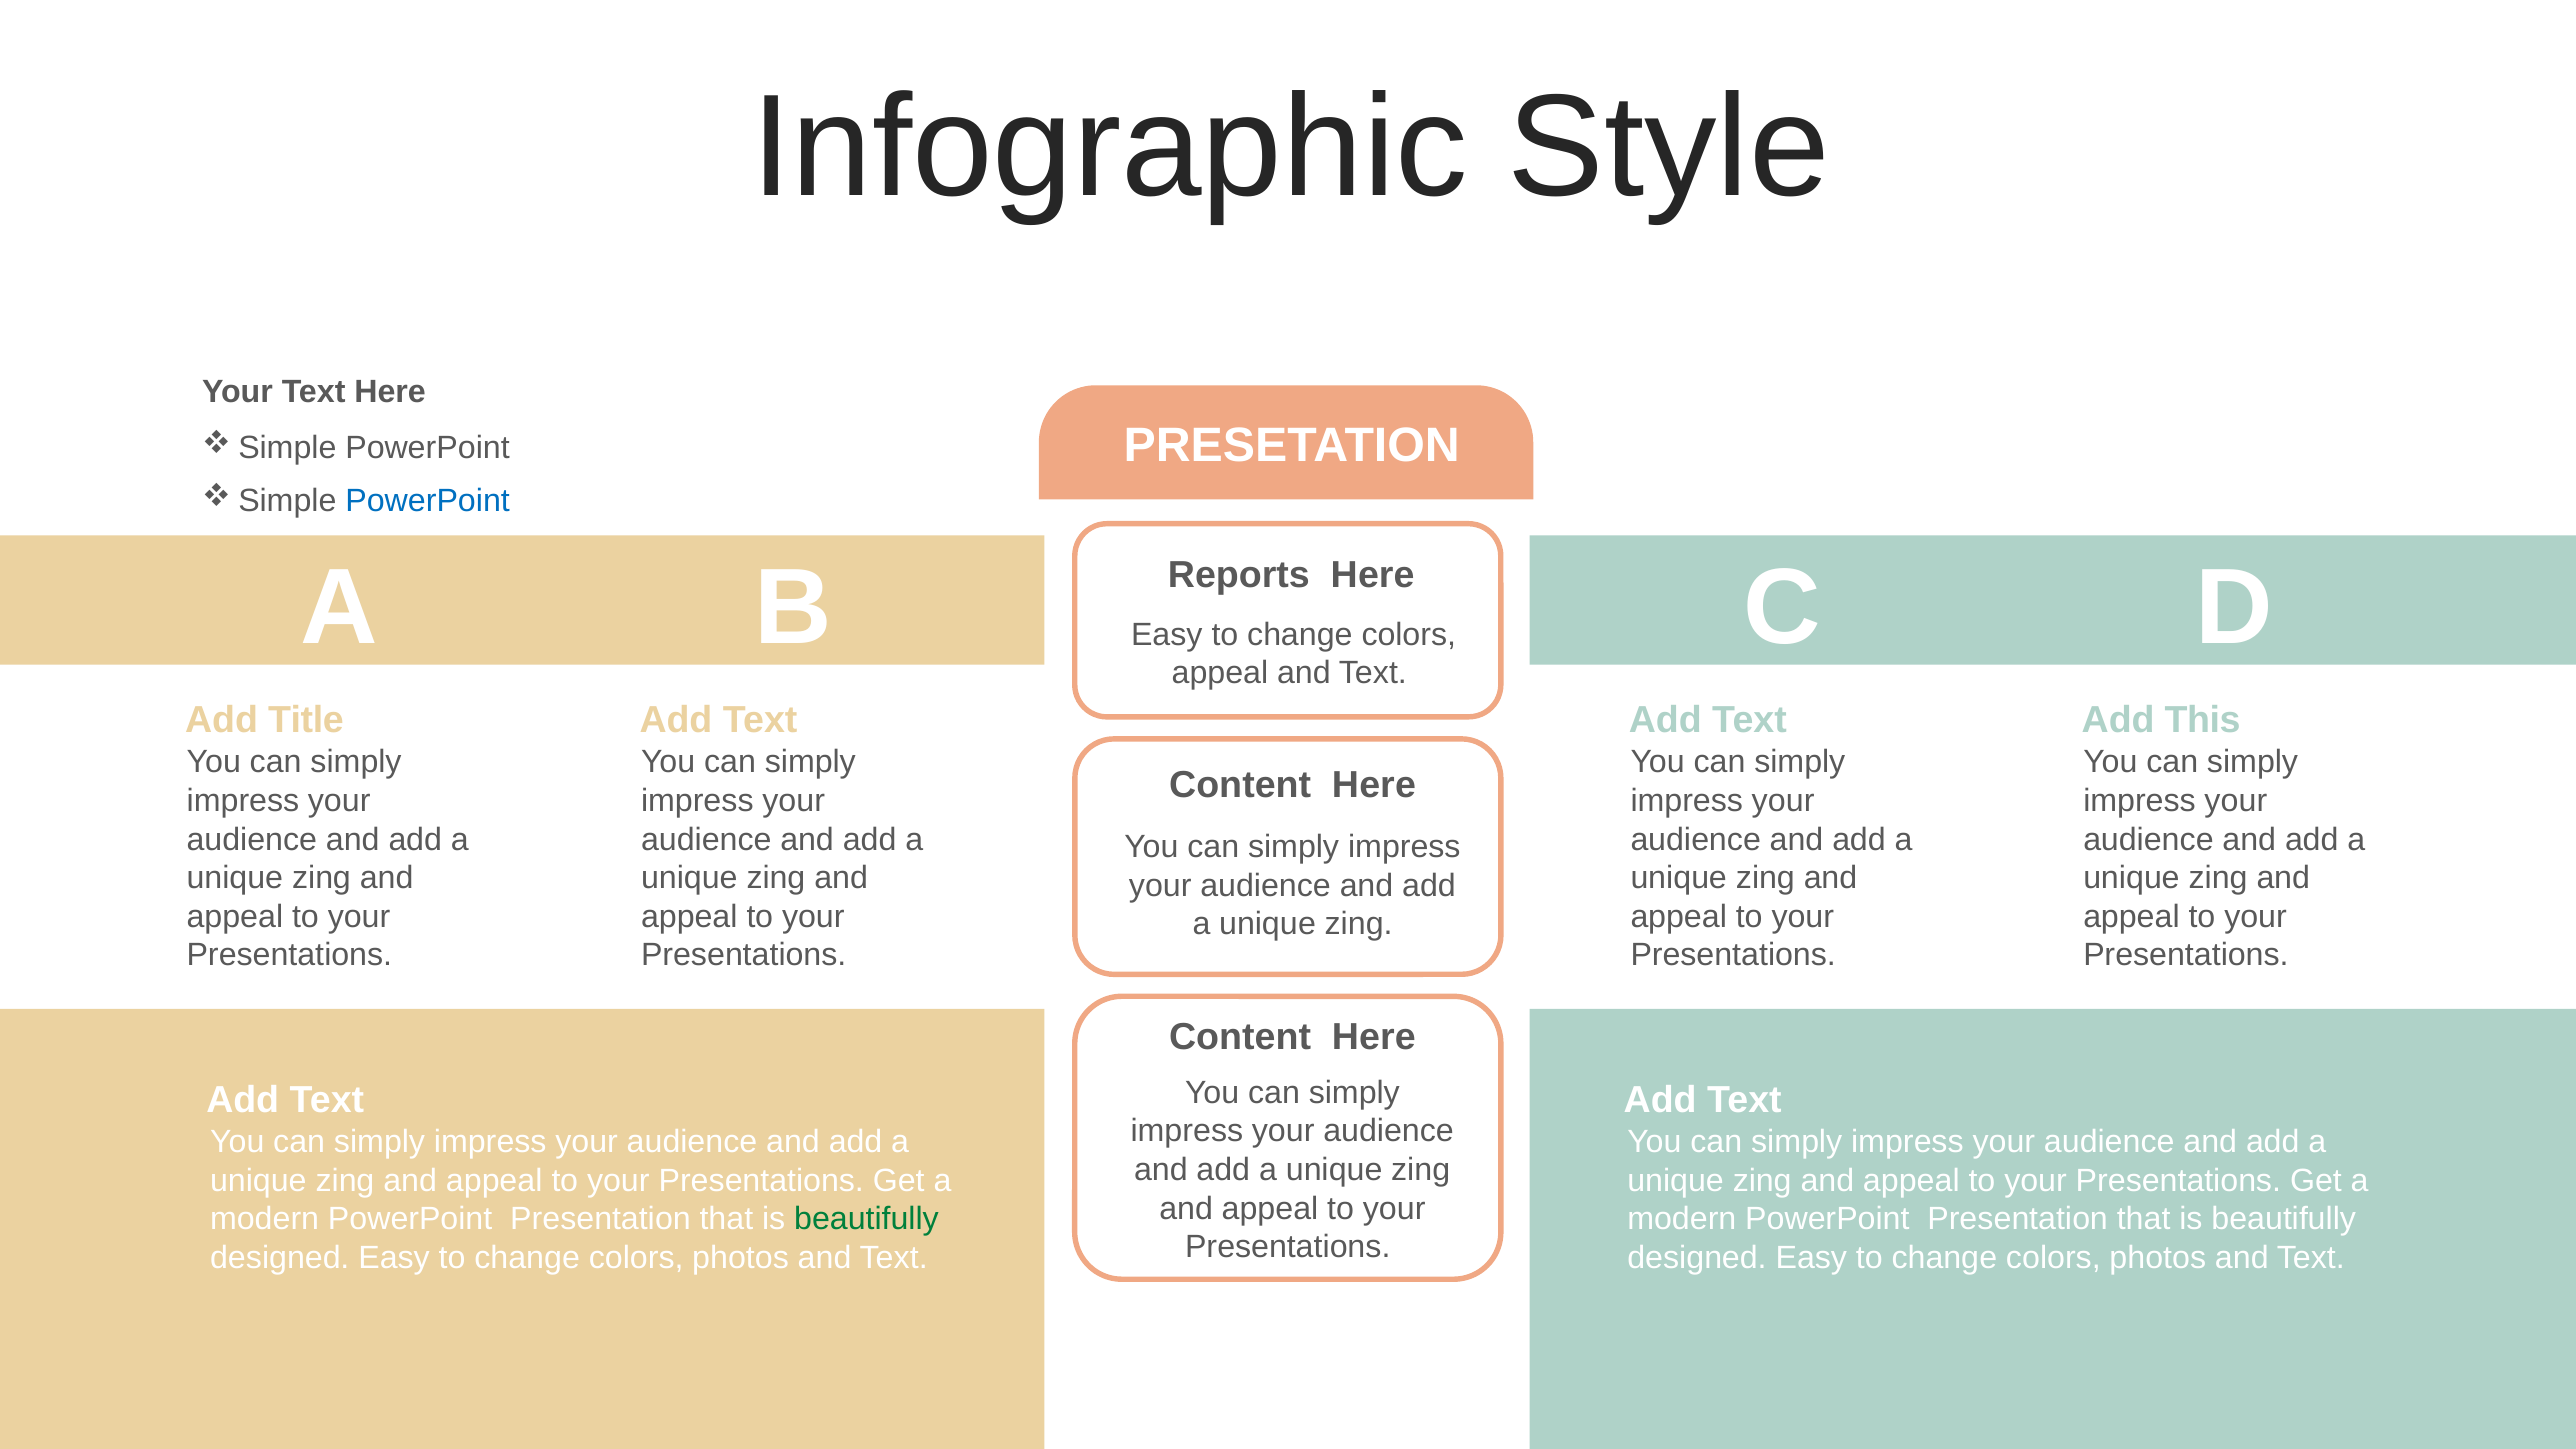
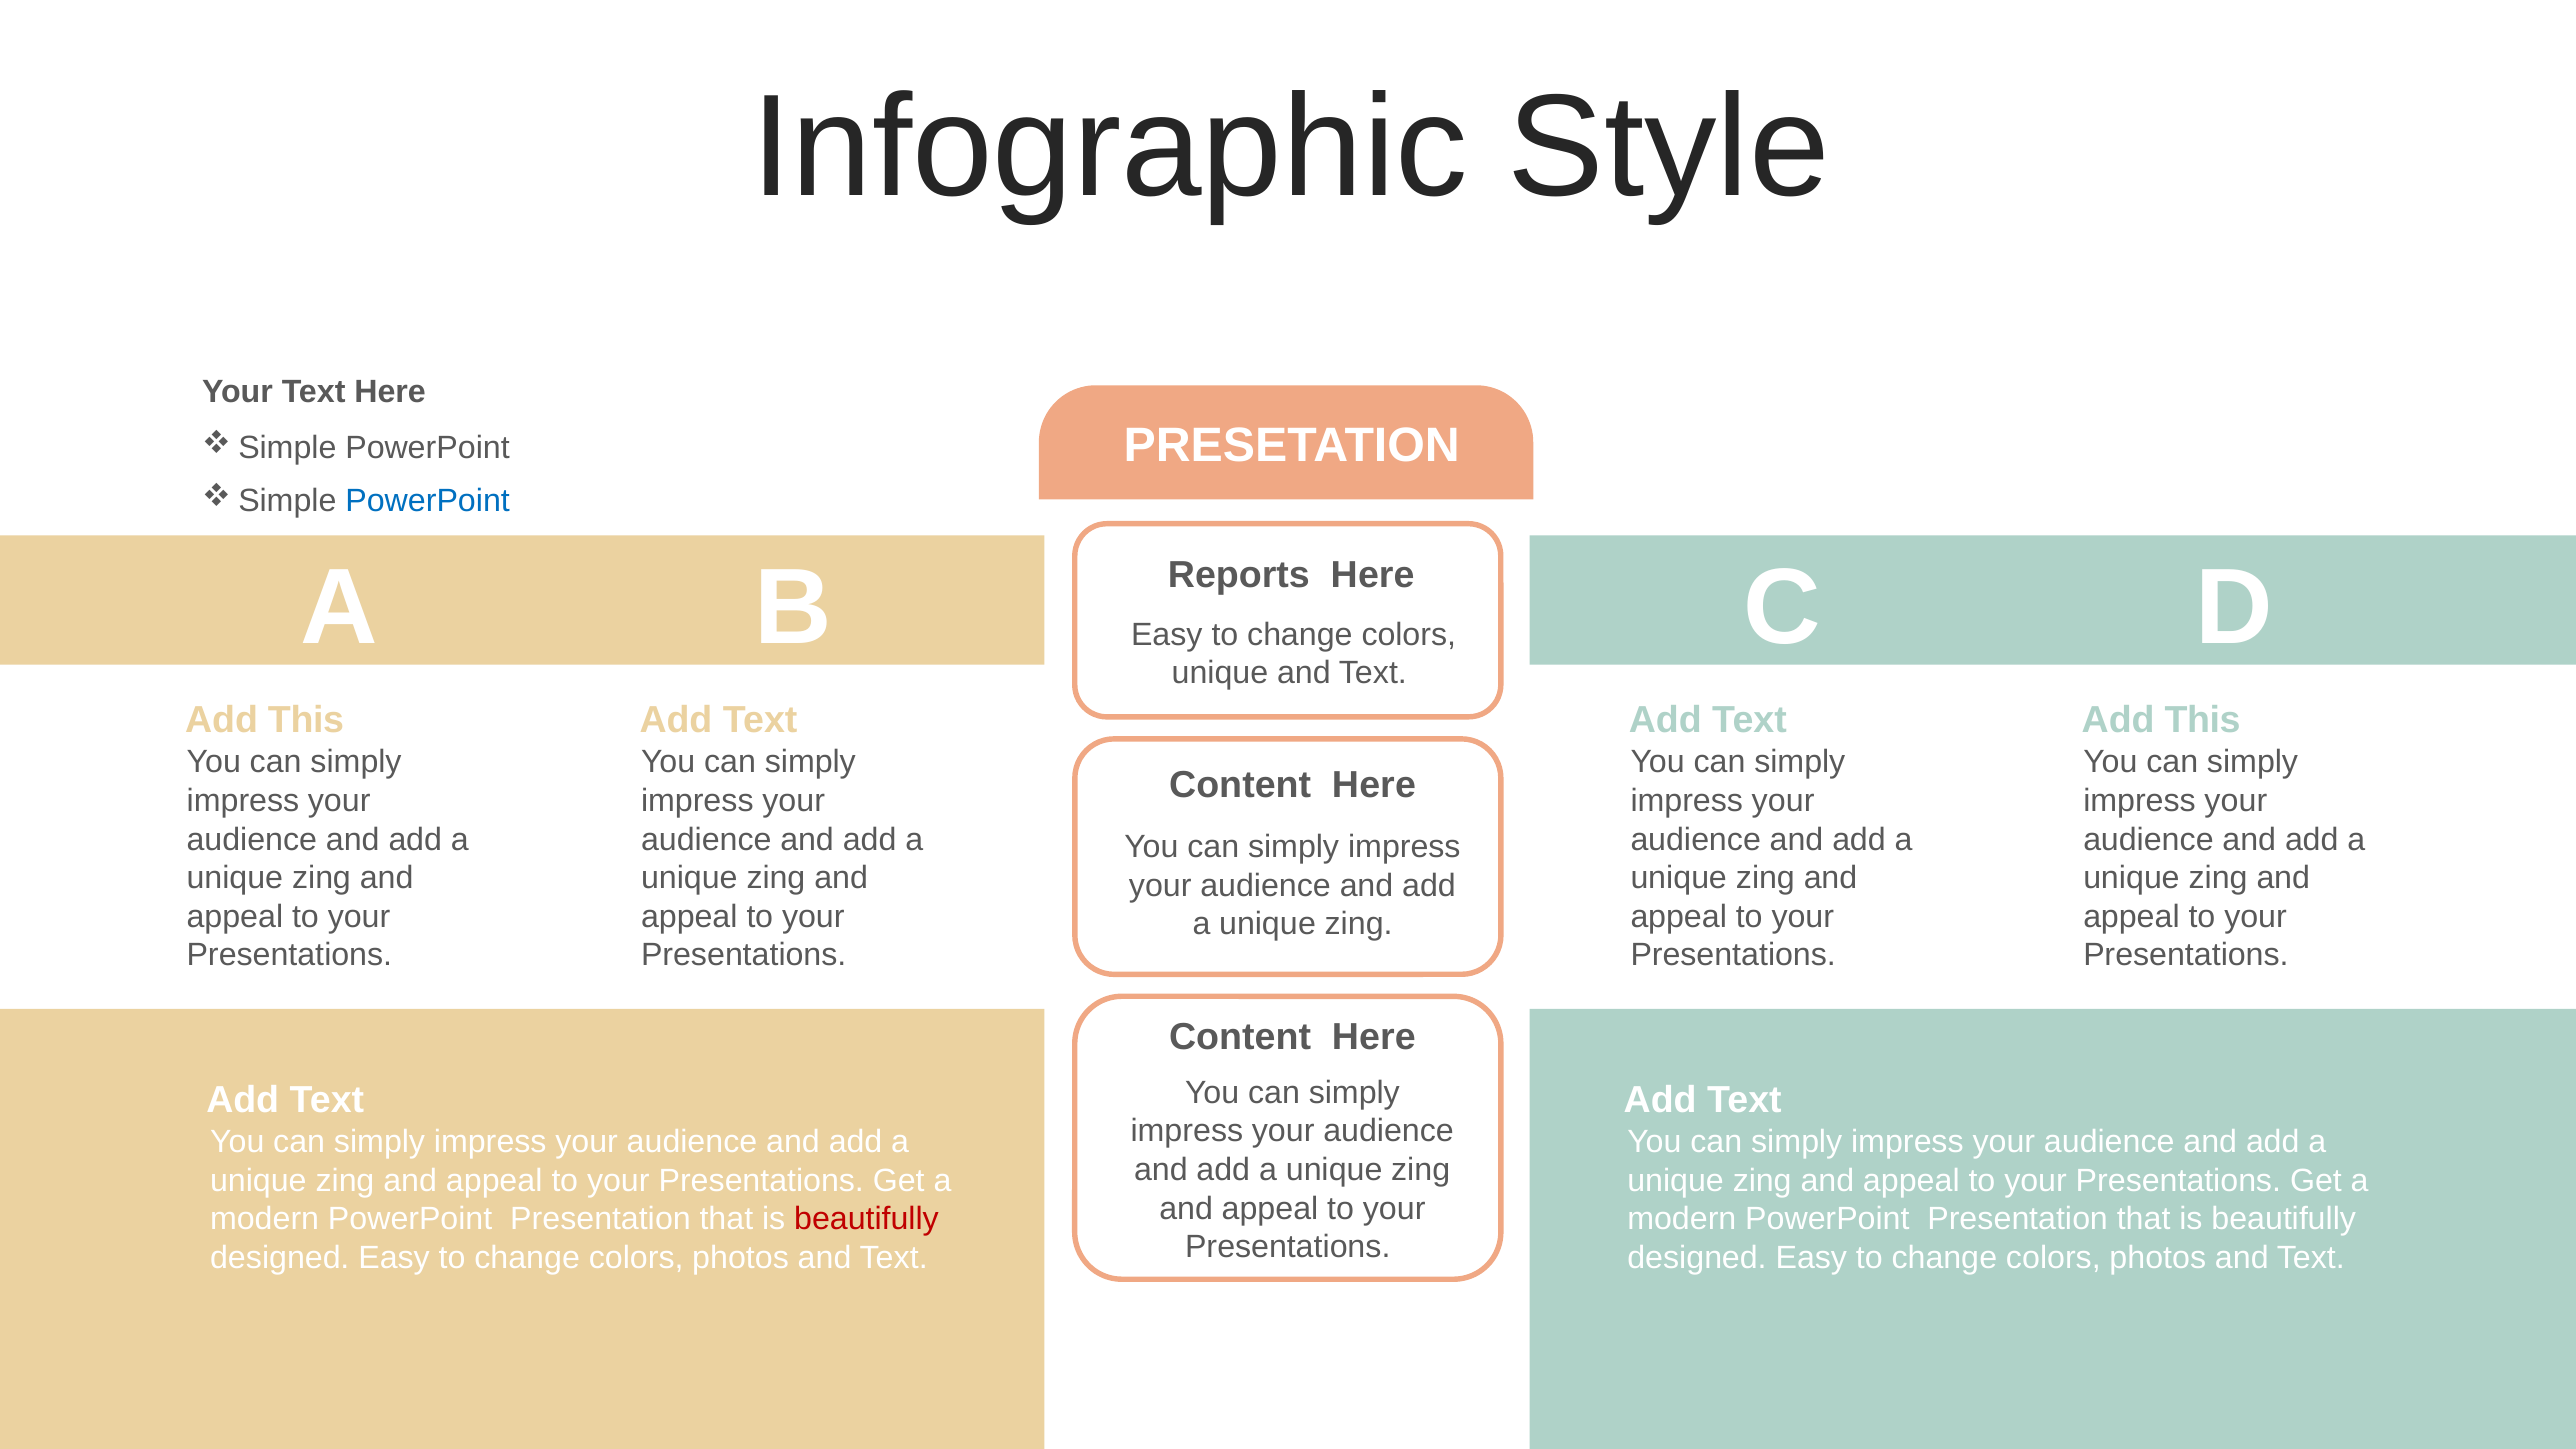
appeal: appeal -> unique (1220, 673)
Title: Title -> This (306, 720)
beautifully colour: green -> red (866, 1219)
